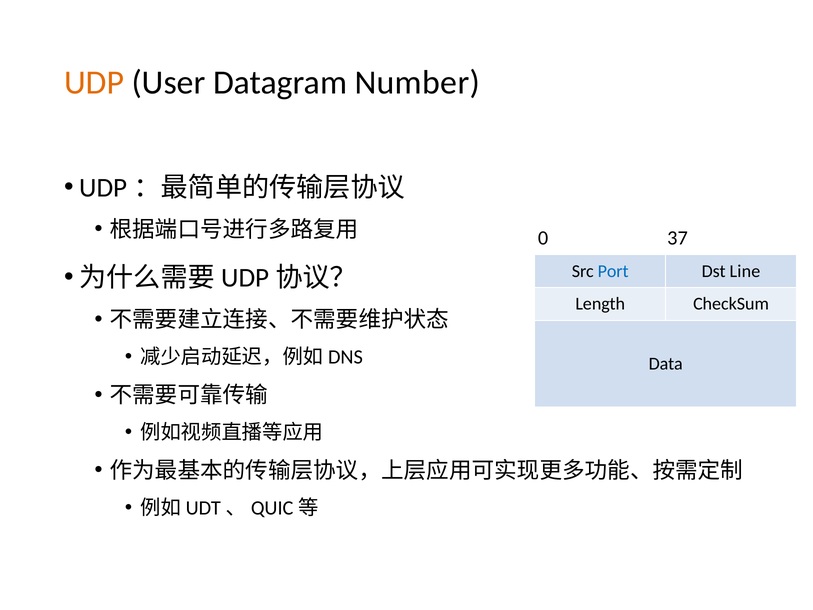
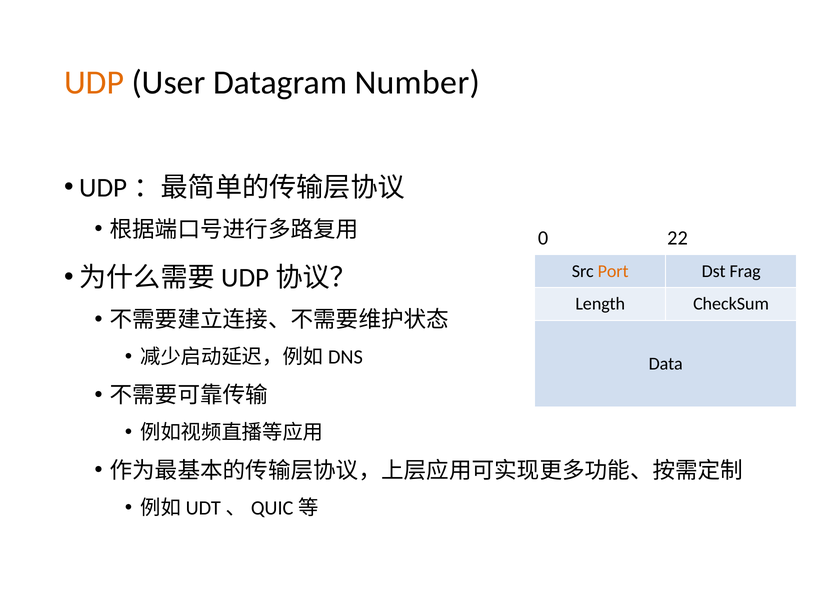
37: 37 -> 22 (678, 238)
Port colour: blue -> orange (613, 271)
Line: Line -> Frag (745, 271)
